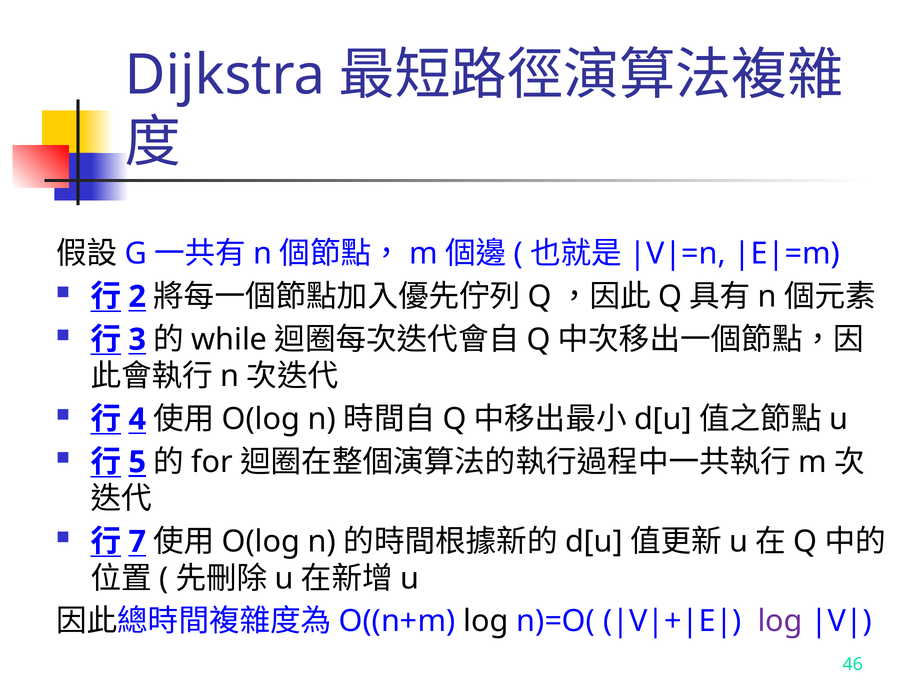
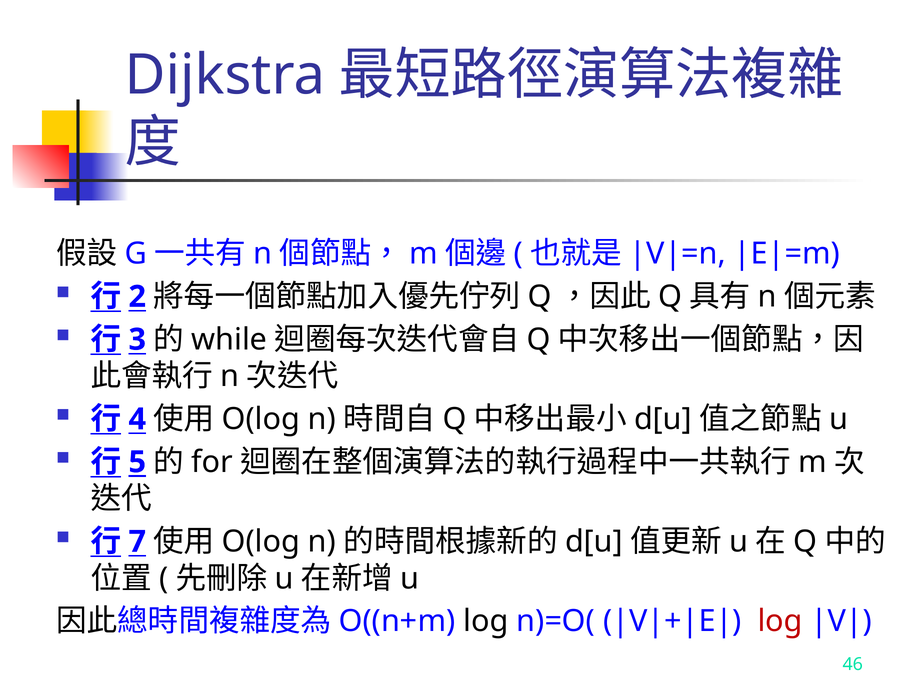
log colour: purple -> red (780, 621)
